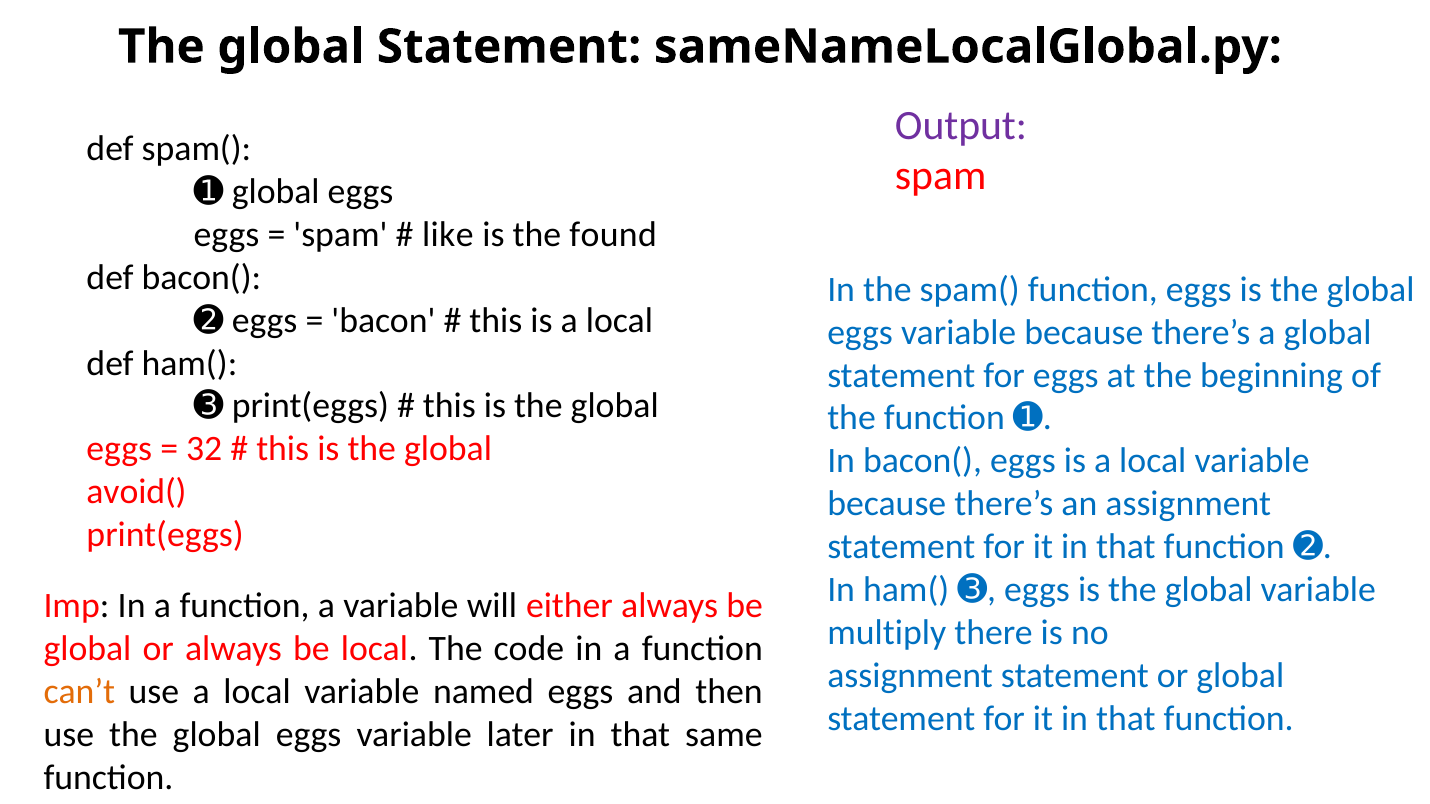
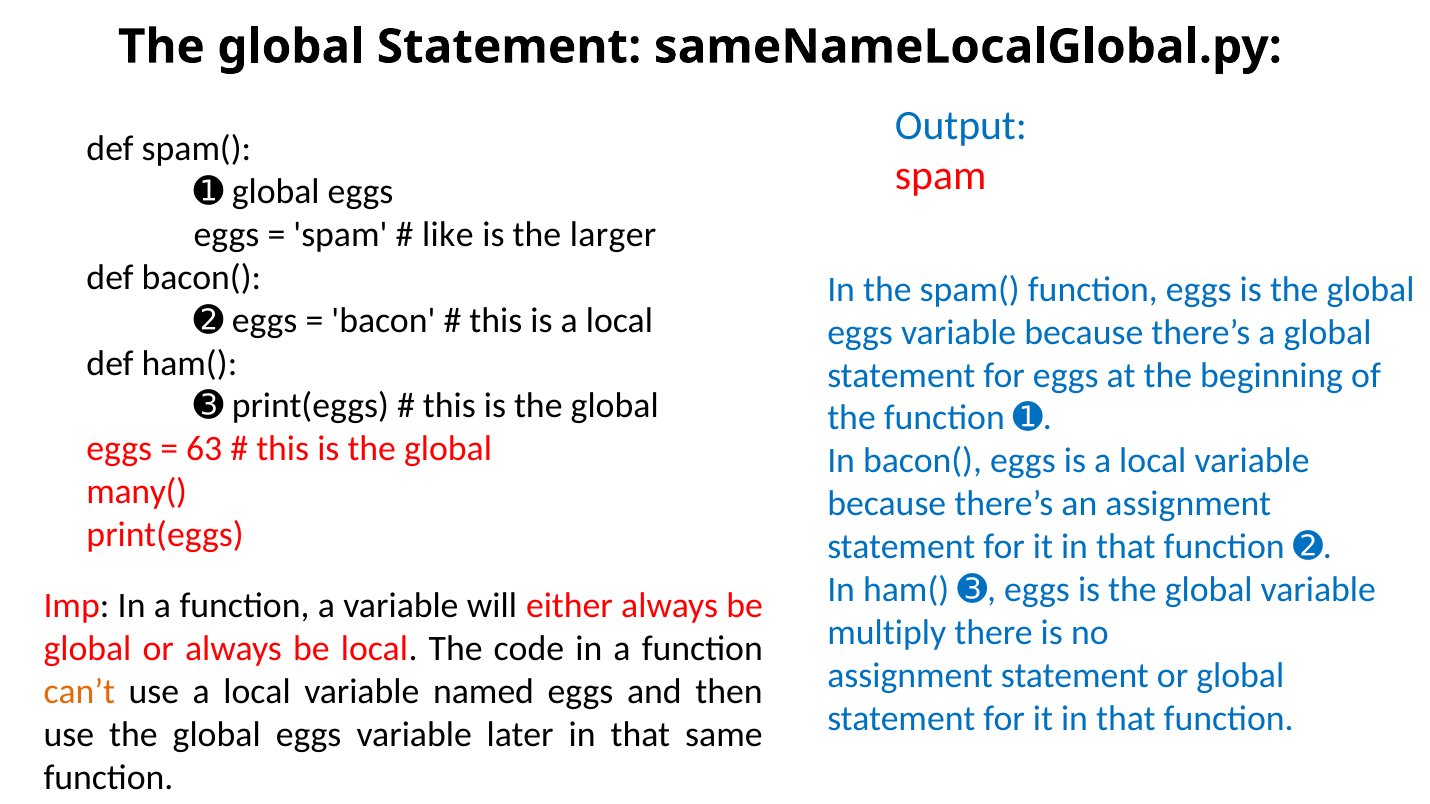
Output colour: purple -> blue (961, 126)
found: found -> larger (613, 235)
32: 32 -> 63 (204, 449)
avoid(: avoid( -> many( (137, 492)
